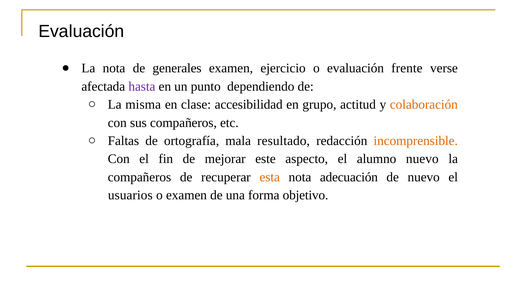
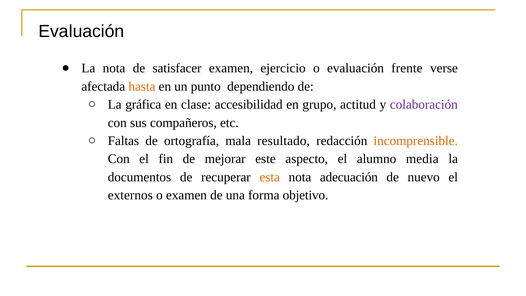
generales: generales -> satisfacer (177, 68)
hasta colour: purple -> orange (142, 86)
misma: misma -> gráfica (143, 104)
colaboración colour: orange -> purple (424, 104)
alumno nuevo: nuevo -> media (422, 159)
compañeros: compañeros -> documentos (139, 177)
usuarios: usuarios -> externos (130, 195)
